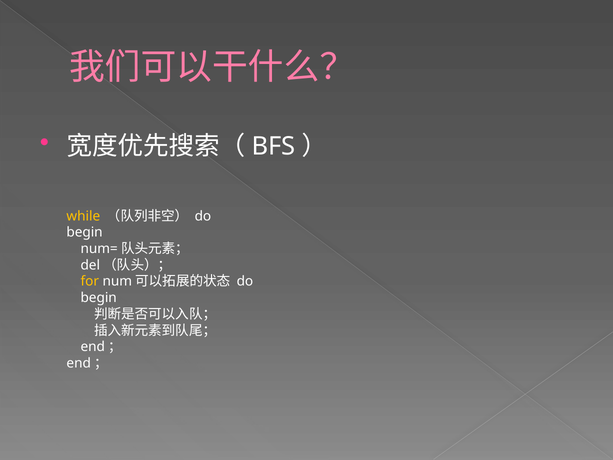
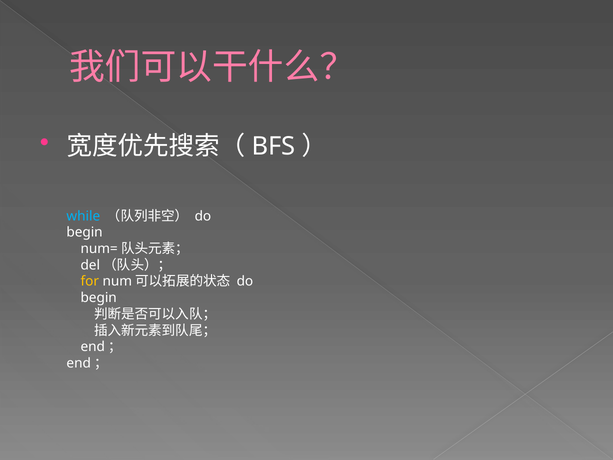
while colour: yellow -> light blue (83, 216)
